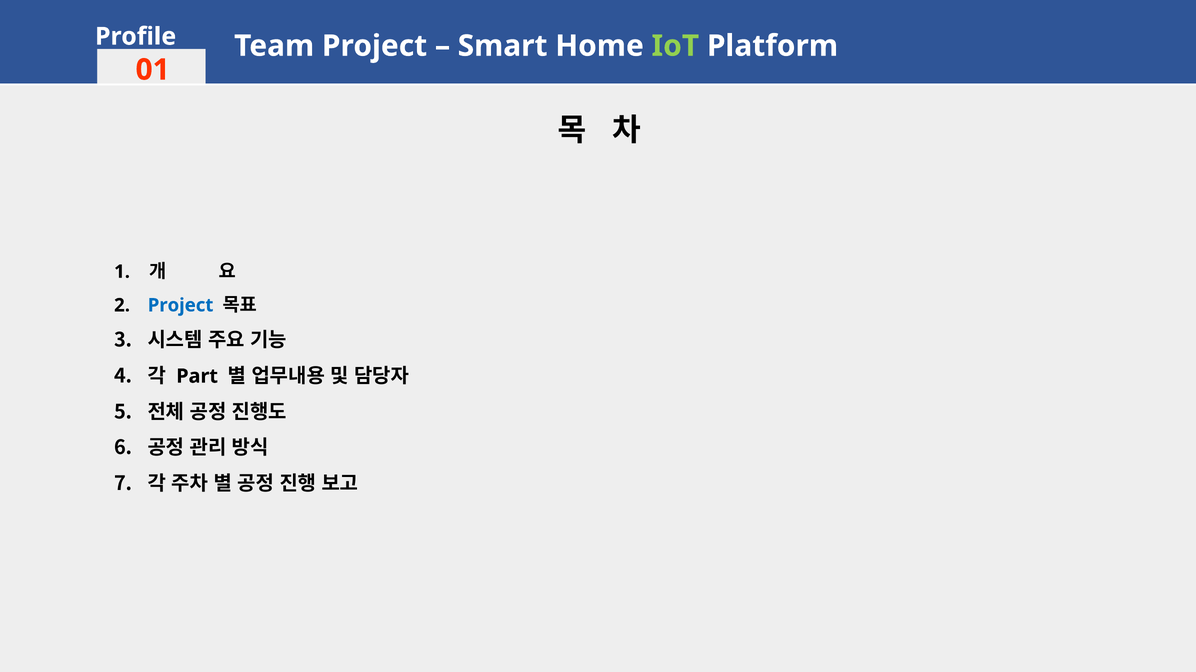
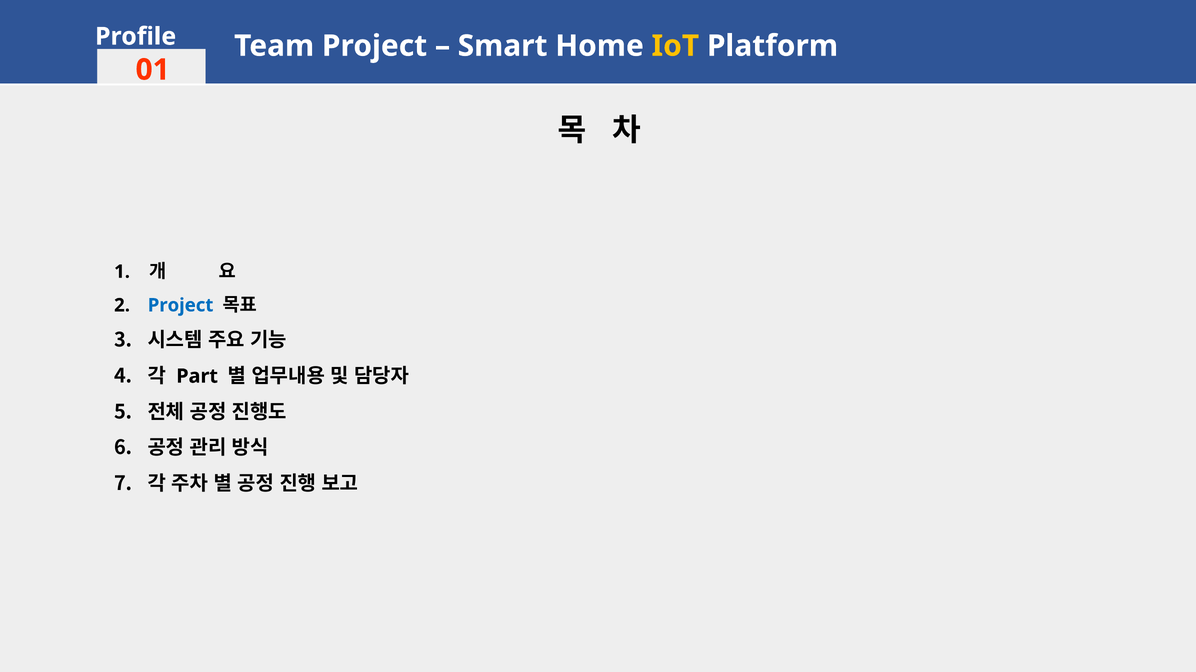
IoT colour: light green -> yellow (675, 46)
